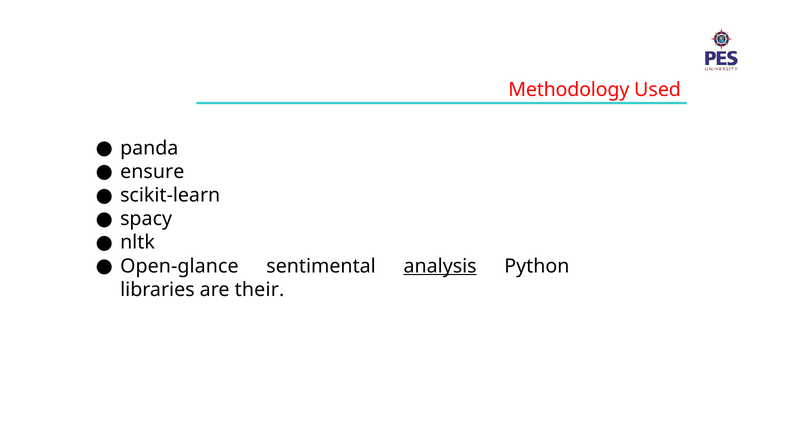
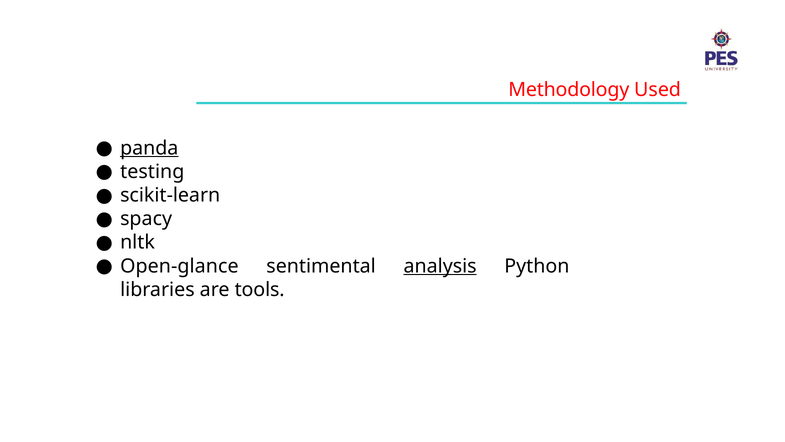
panda underline: none -> present (149, 148)
ensure: ensure -> testing (152, 172)
their: their -> tools (260, 289)
